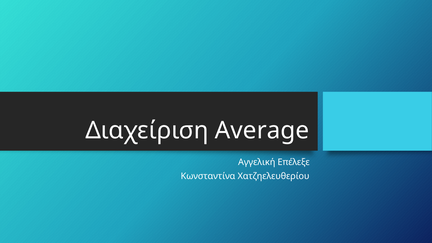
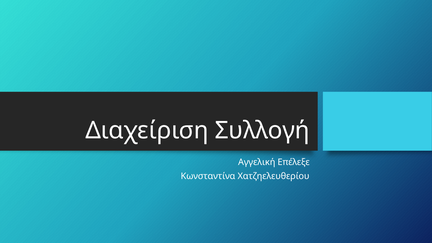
Average: Average -> Συλλογή (262, 131)
